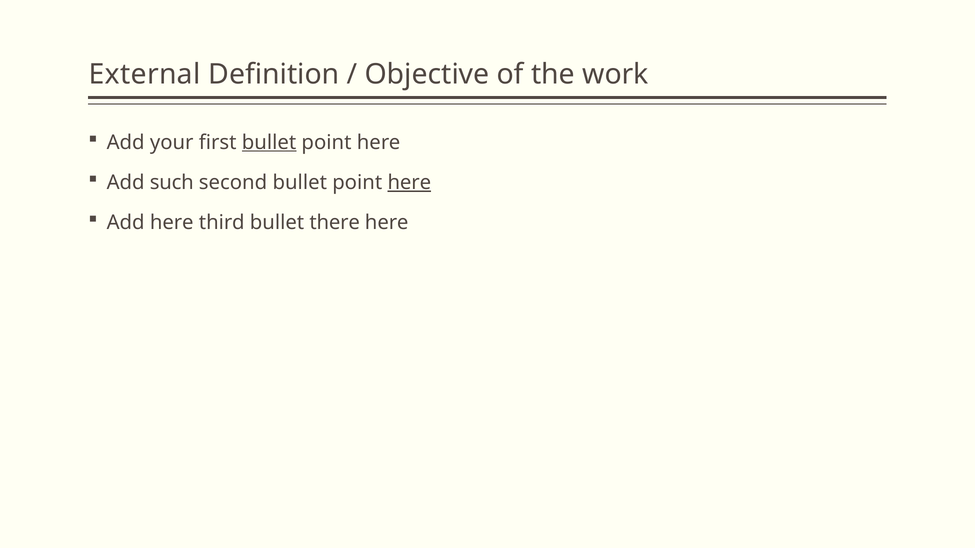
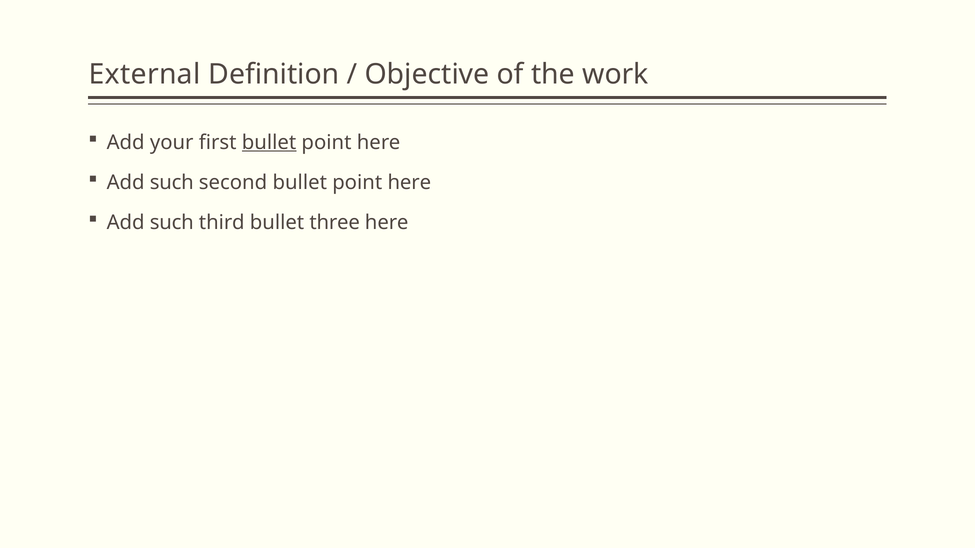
here underline: present -> none (409, 183)
here: here -> such (172, 223)
there: there -> three (335, 223)
